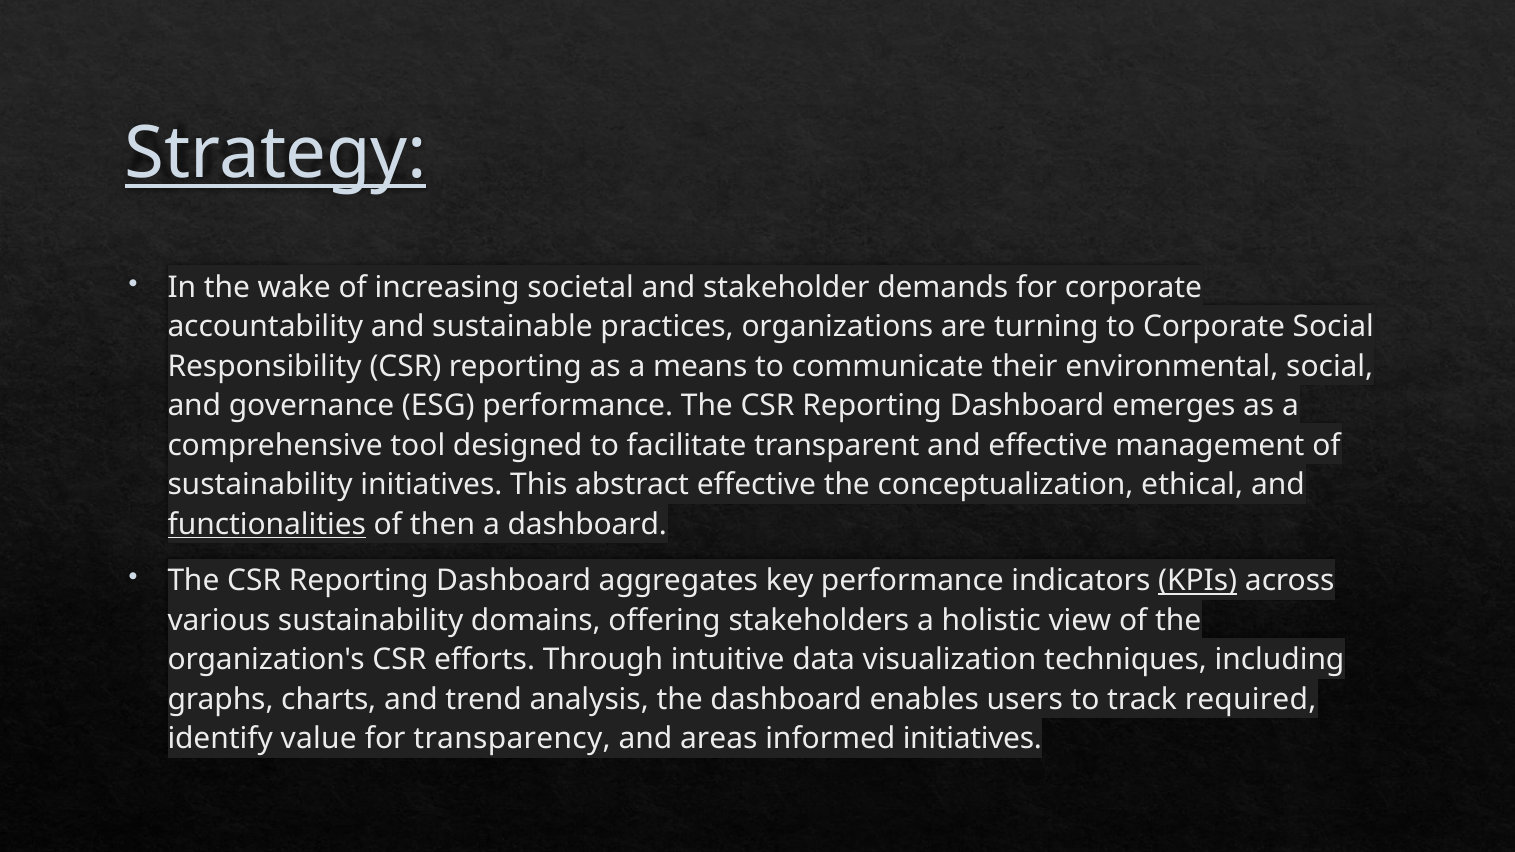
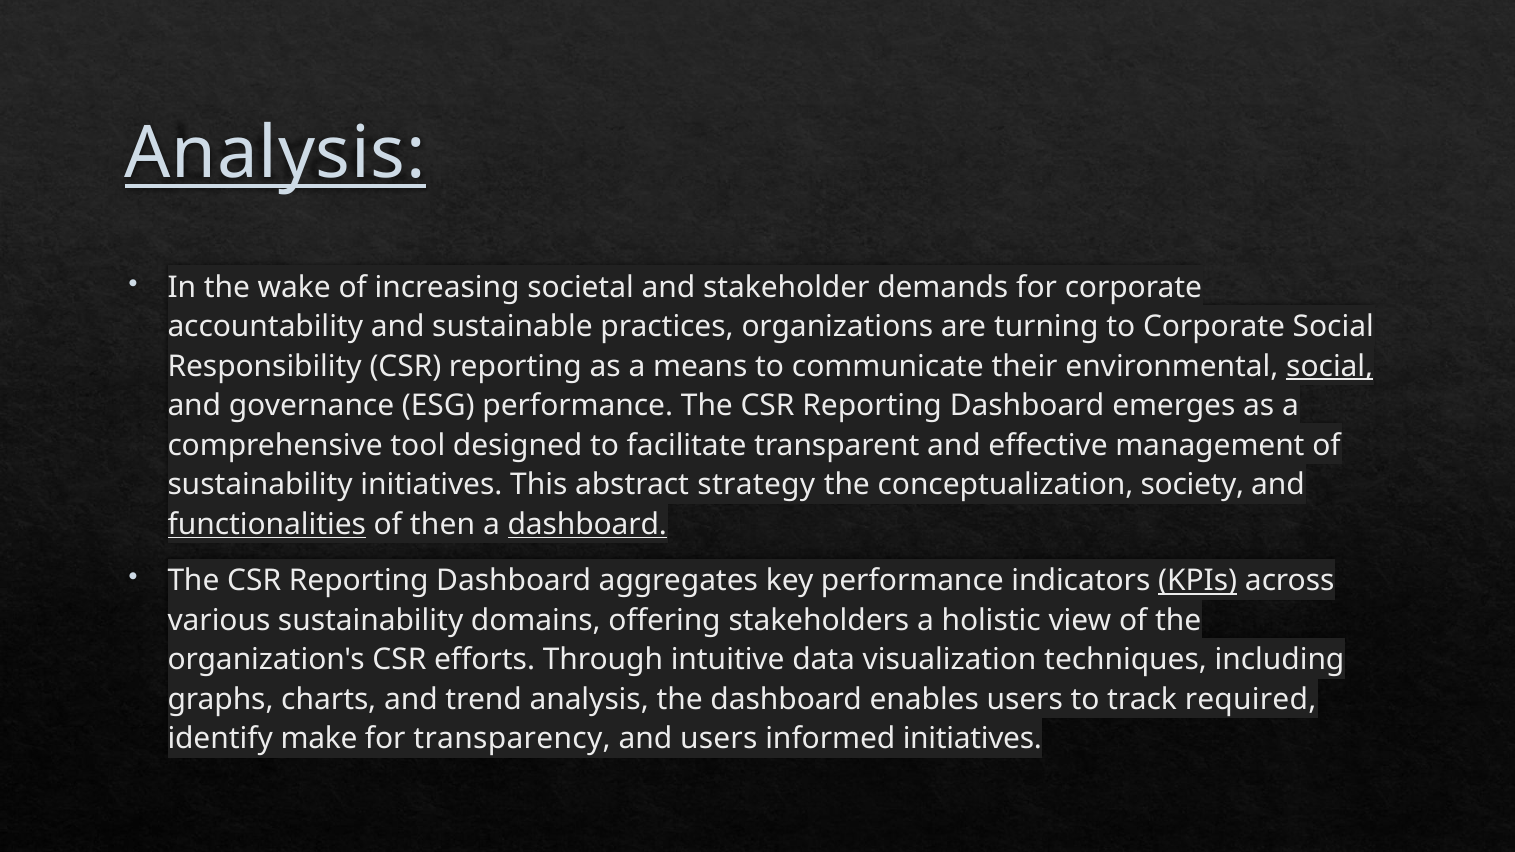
Strategy: Strategy -> Analysis (275, 153)
social underline: none -> present (1330, 366)
effective: effective -> strategy (756, 485)
ethical: ethical -> society (1192, 485)
dashboard underline: none -> present (587, 525)
value: value -> make (319, 739)
and areas: areas -> users (719, 739)
